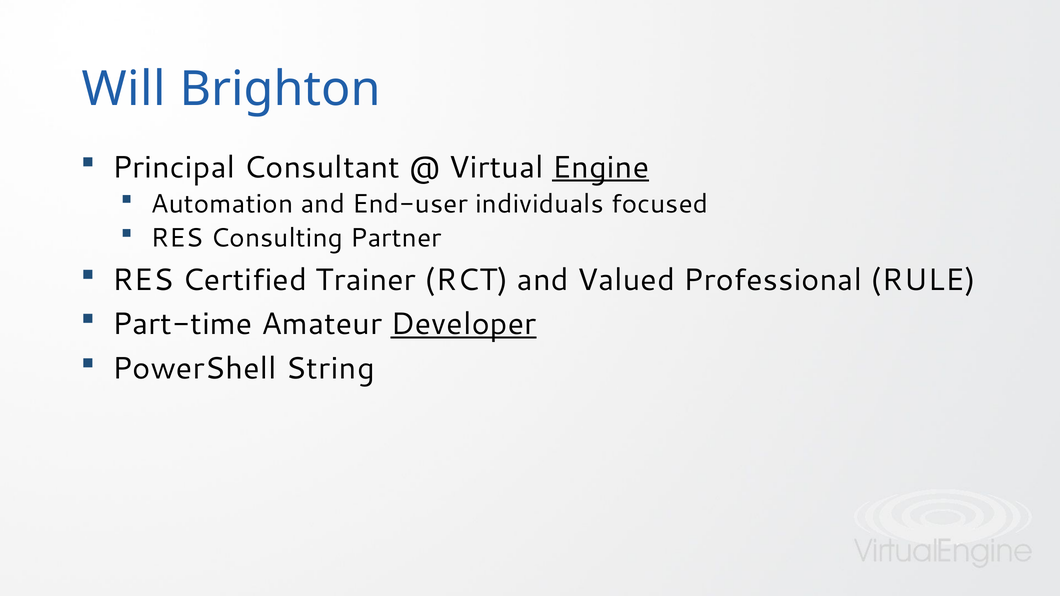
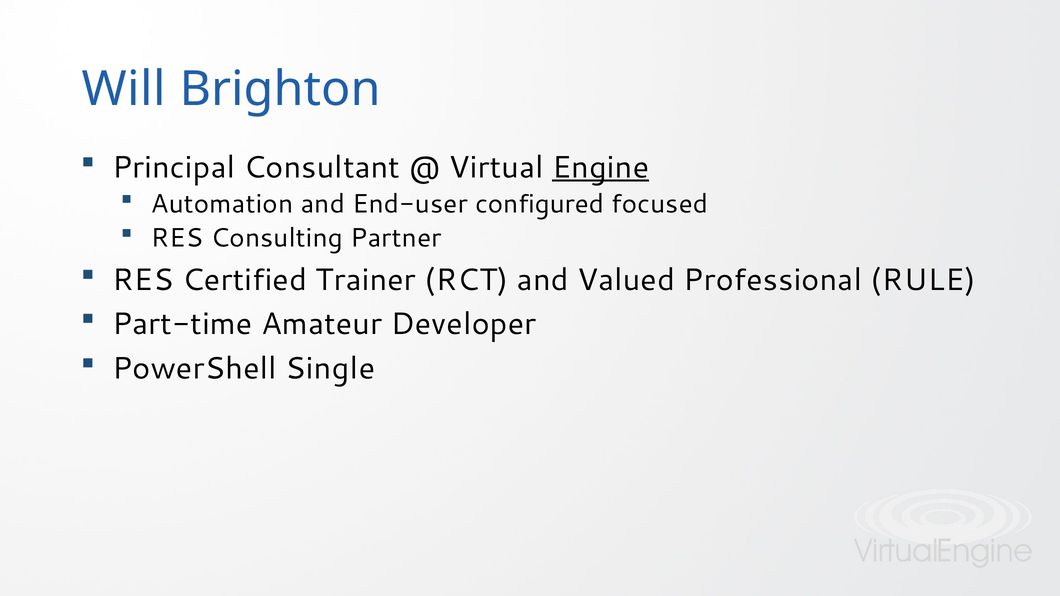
individuals: individuals -> configured (540, 204)
Developer underline: present -> none (463, 324)
String: String -> Single (330, 369)
